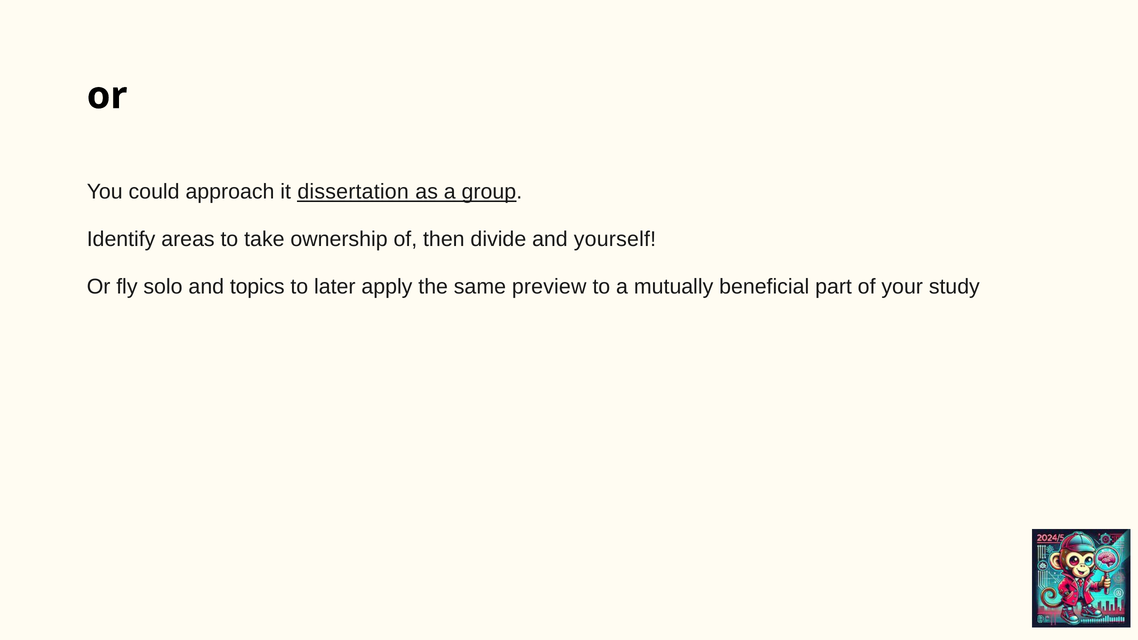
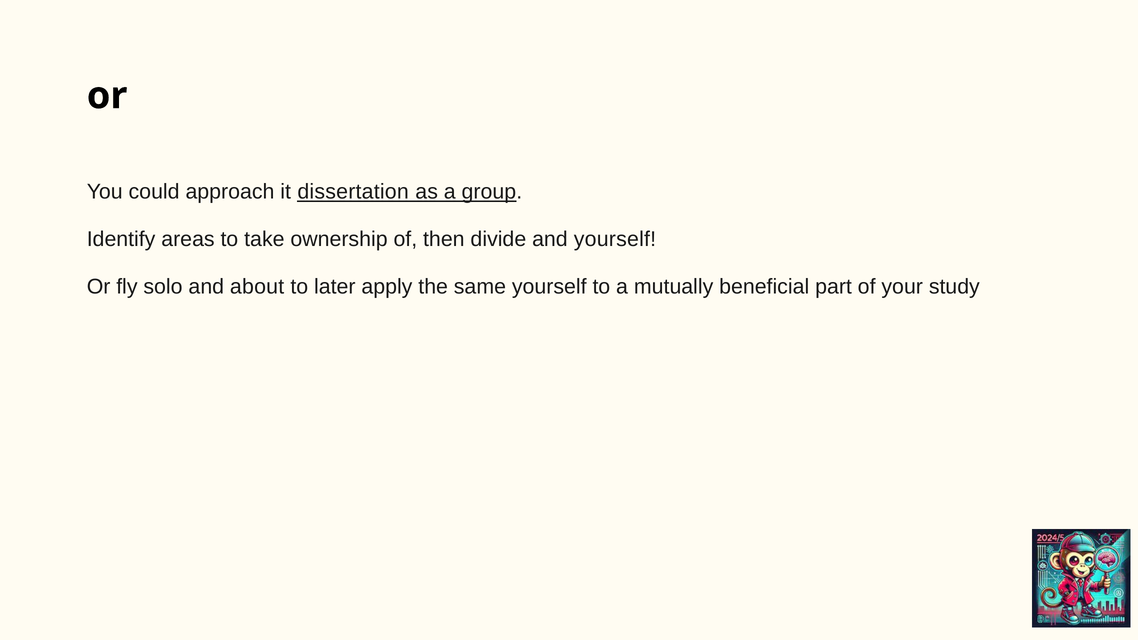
topics: topics -> about (257, 287)
same preview: preview -> yourself (549, 287)
